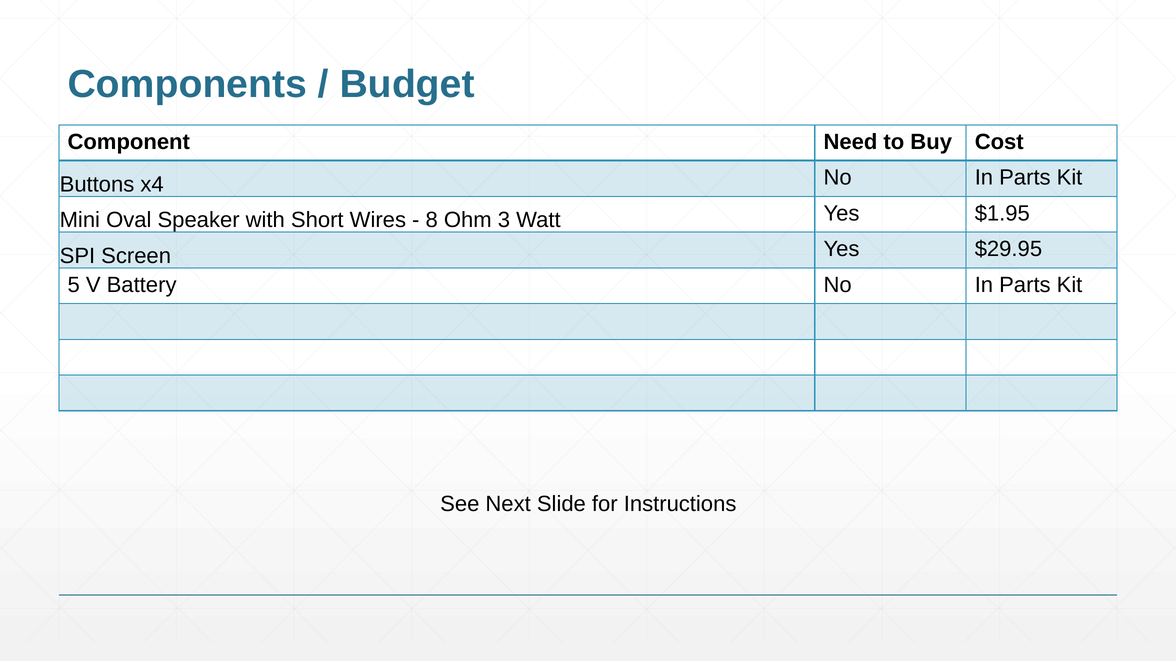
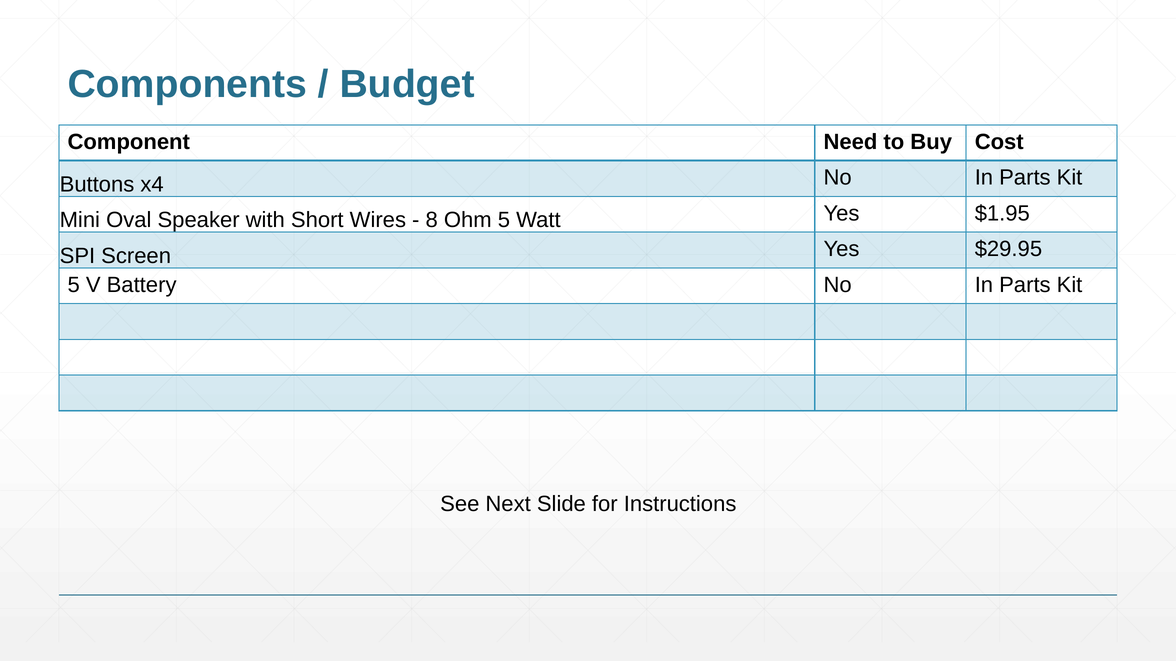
Ohm 3: 3 -> 5 (504, 220)
